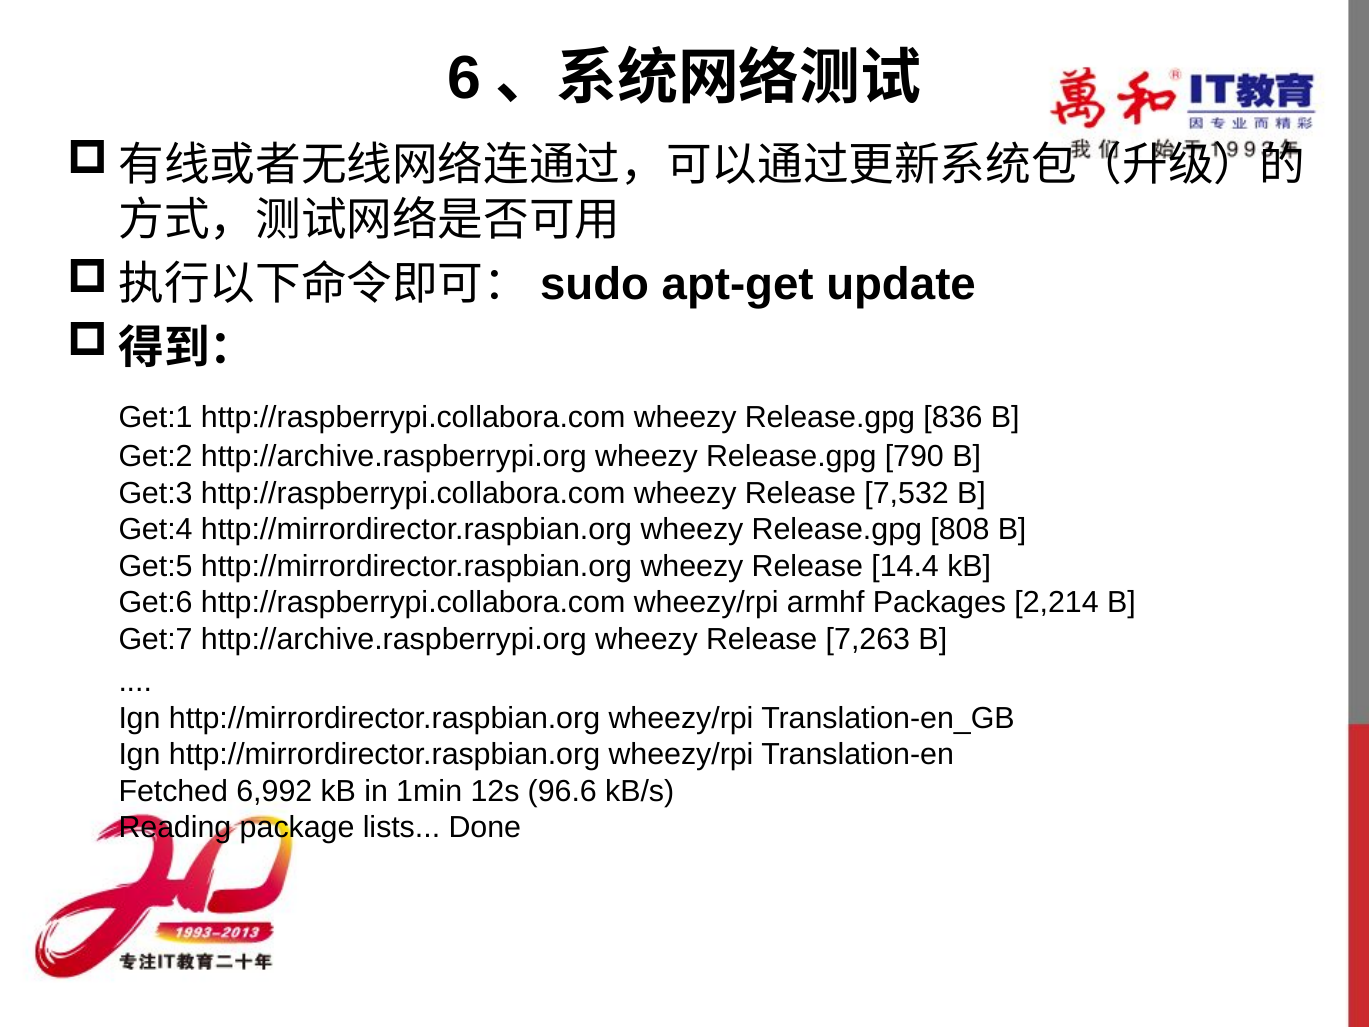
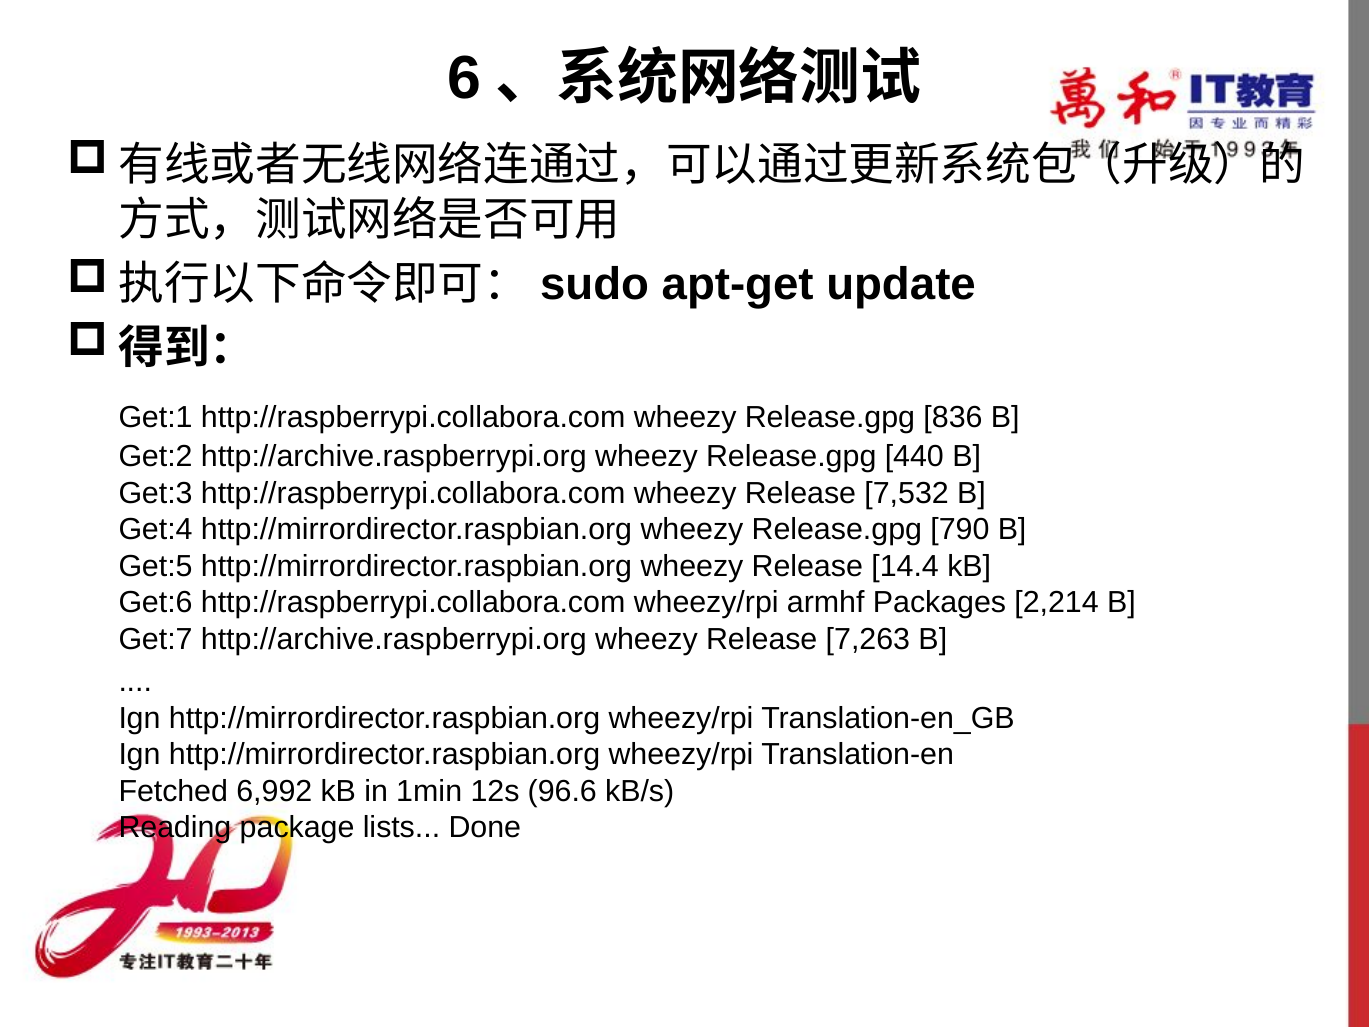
790: 790 -> 440 (914, 457)
808: 808 -> 790 (960, 530)
